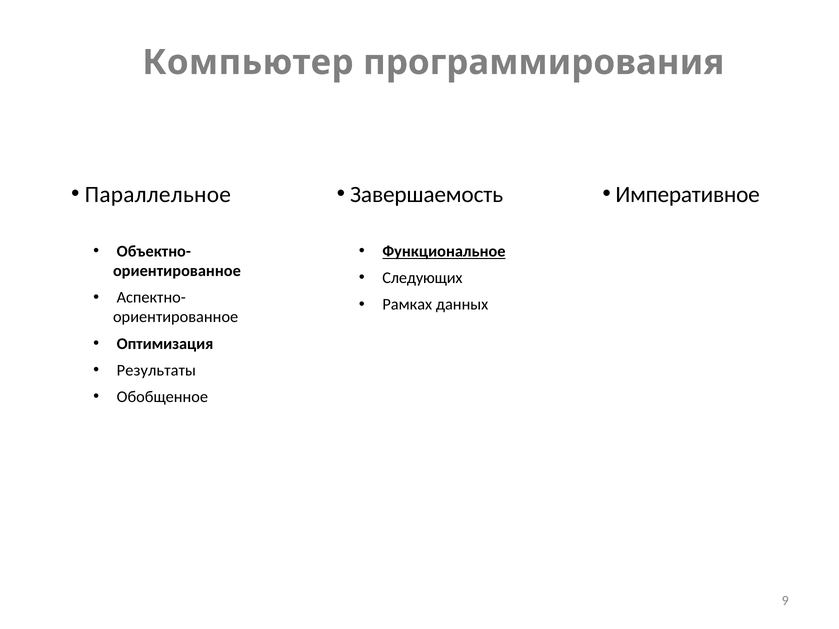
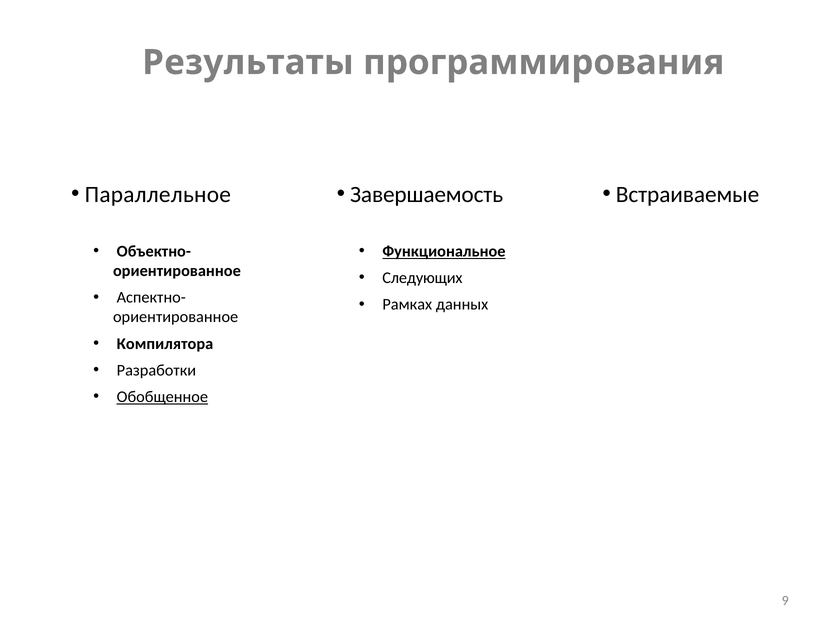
Компьютер: Компьютер -> Результаты (248, 63)
Императивное: Императивное -> Встраиваемые (688, 195)
Оптимизация: Оптимизация -> Компилятора (165, 344)
Результаты: Результаты -> Разработки (156, 370)
Обобщенное underline: none -> present (162, 397)
